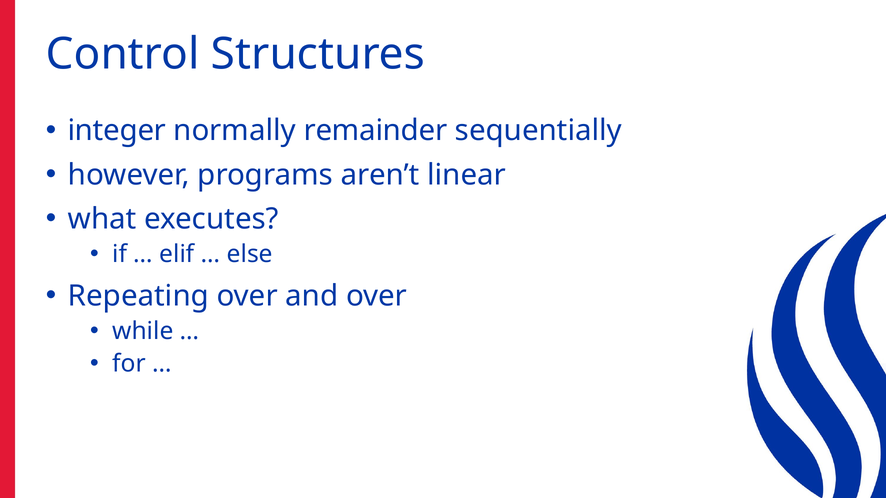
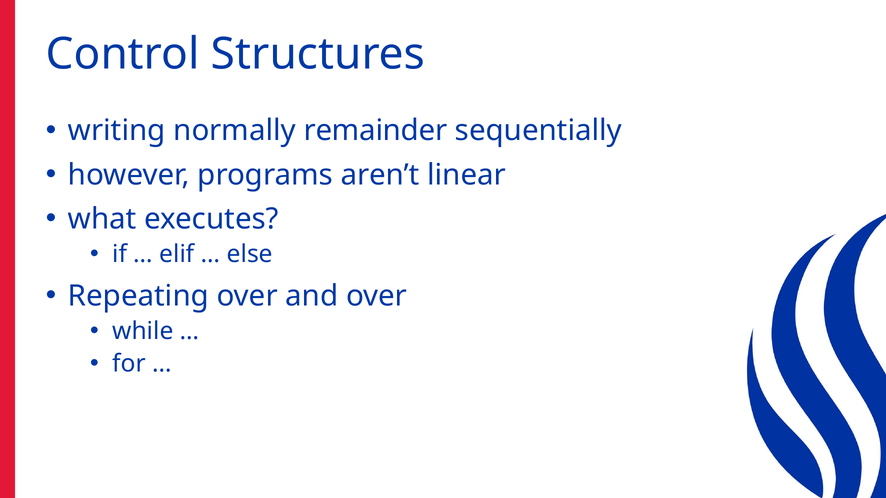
integer: integer -> writing (117, 131)
